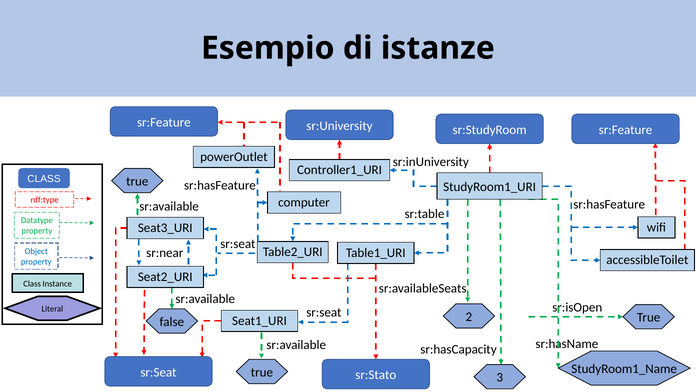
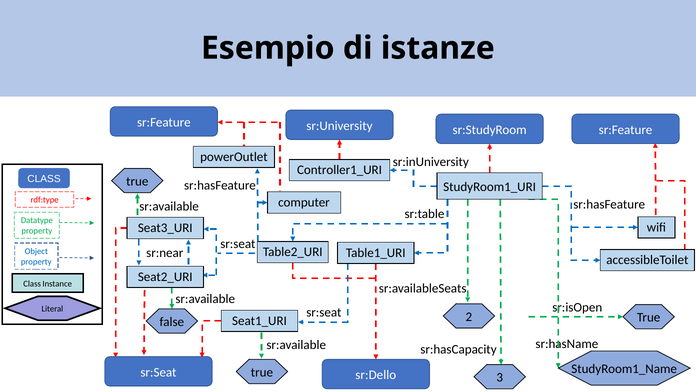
sr:Stato: sr:Stato -> sr:Dello (376, 375)
